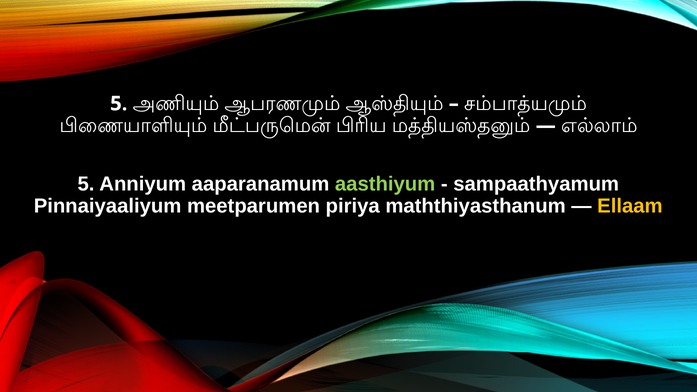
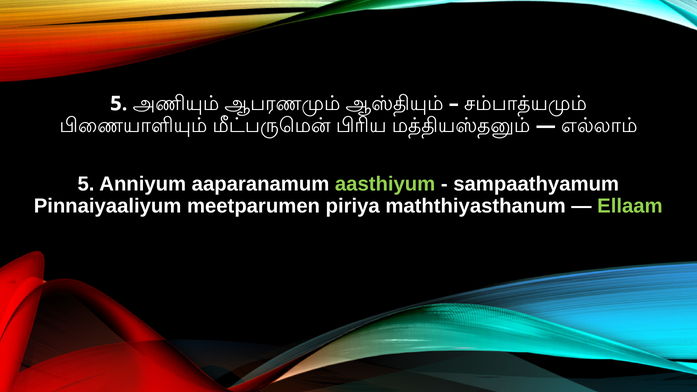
Ellaam colour: yellow -> light green (630, 206)
